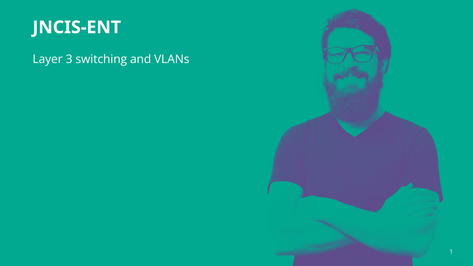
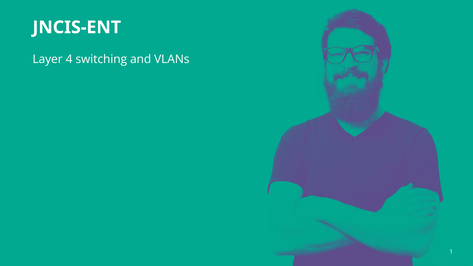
3: 3 -> 4 (69, 59)
